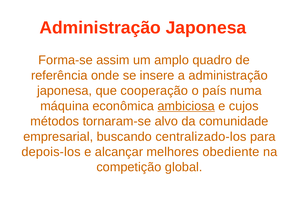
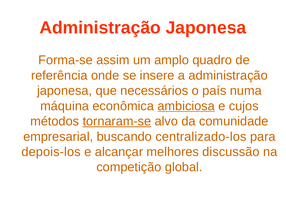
cooperação: cooperação -> necessários (154, 91)
tornaram-se underline: none -> present (117, 121)
obediente: obediente -> discussão (231, 152)
